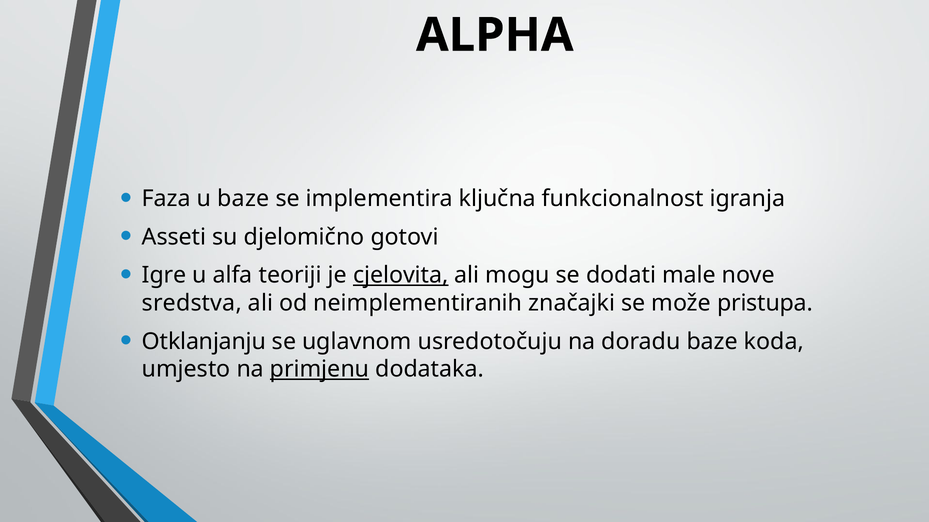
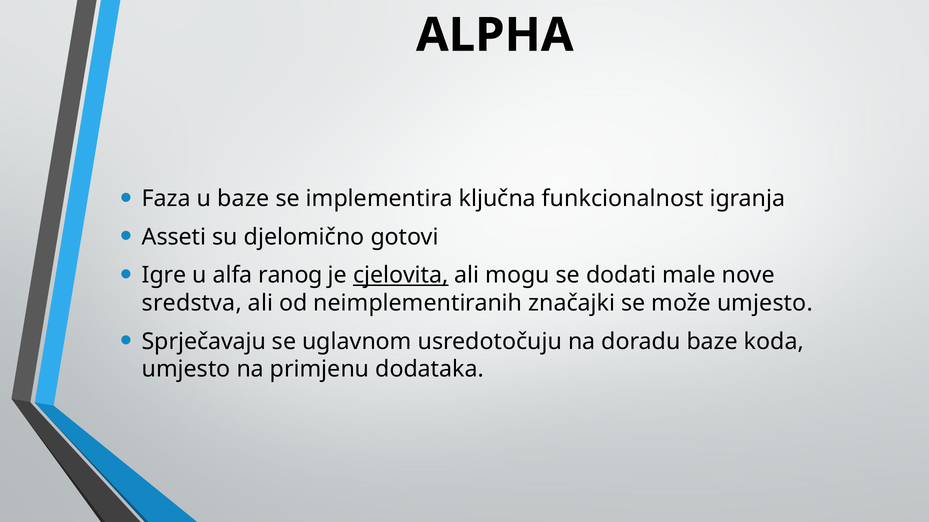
teoriji: teoriji -> ranog (290, 276)
može pristupa: pristupa -> umjesto (765, 303)
Otklanjanju: Otklanjanju -> Sprječavaju (204, 342)
primjenu underline: present -> none (320, 370)
